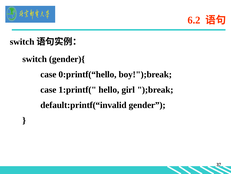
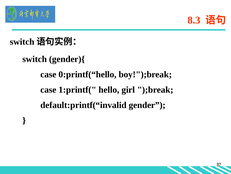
6.2: 6.2 -> 8.3 (194, 20)
